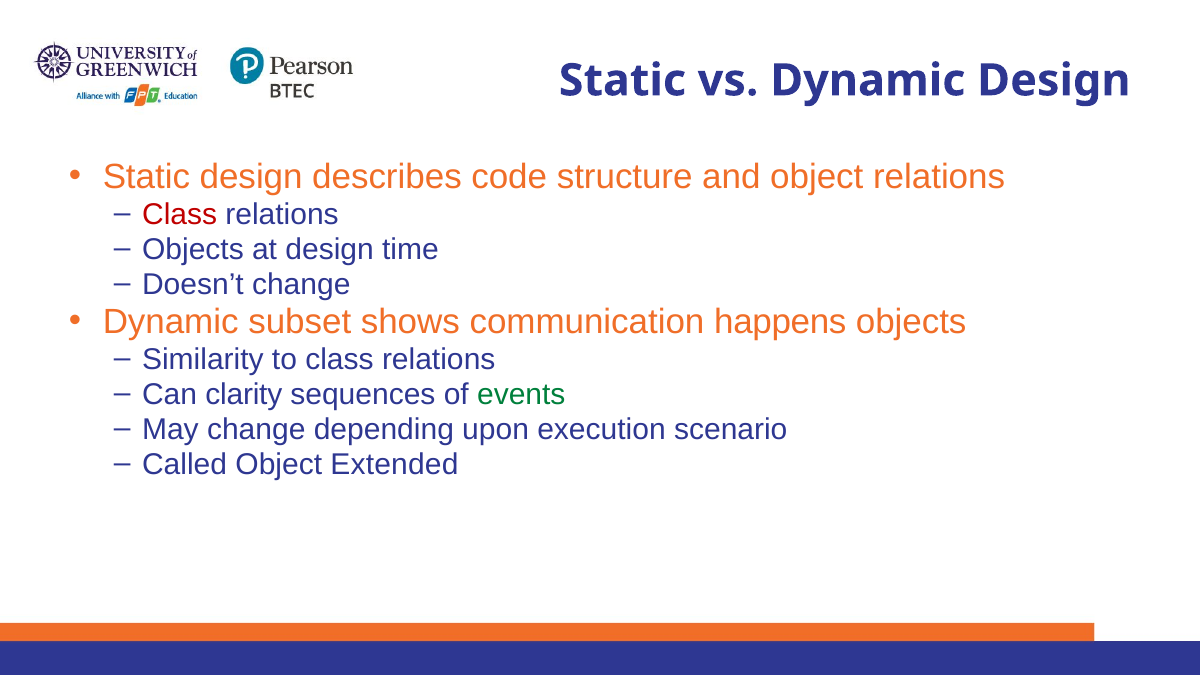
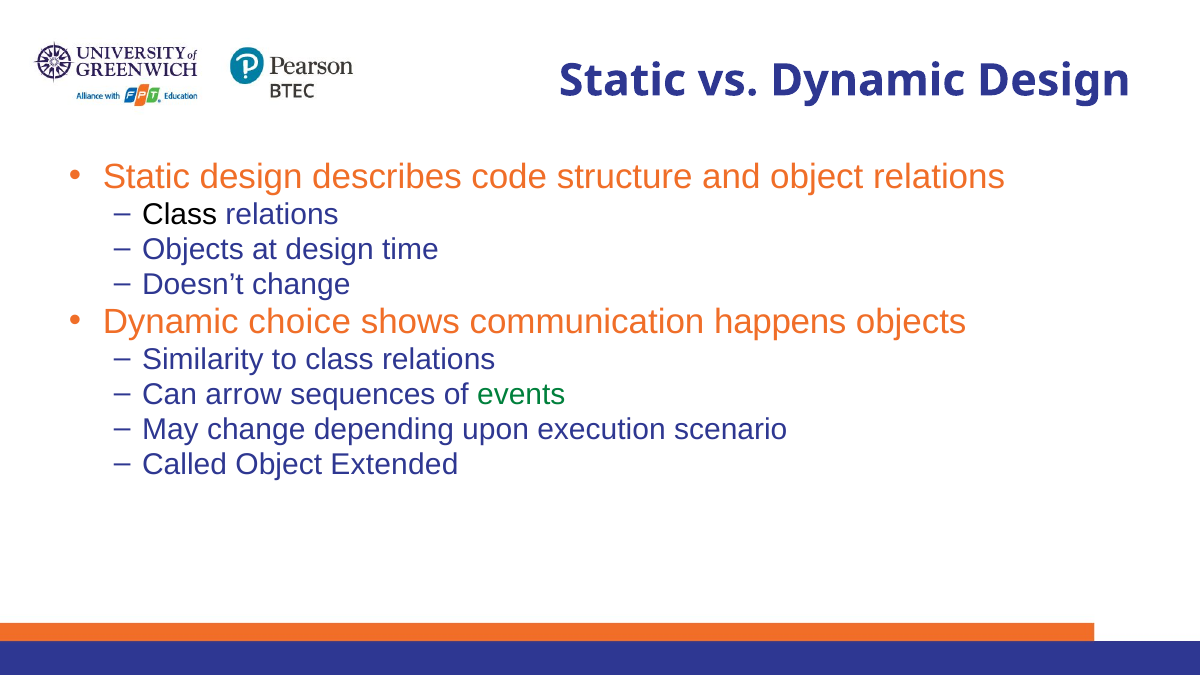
Class colour: red -> black (180, 215)
subset: subset -> choice (300, 322)
clarity: clarity -> arrow (244, 395)
